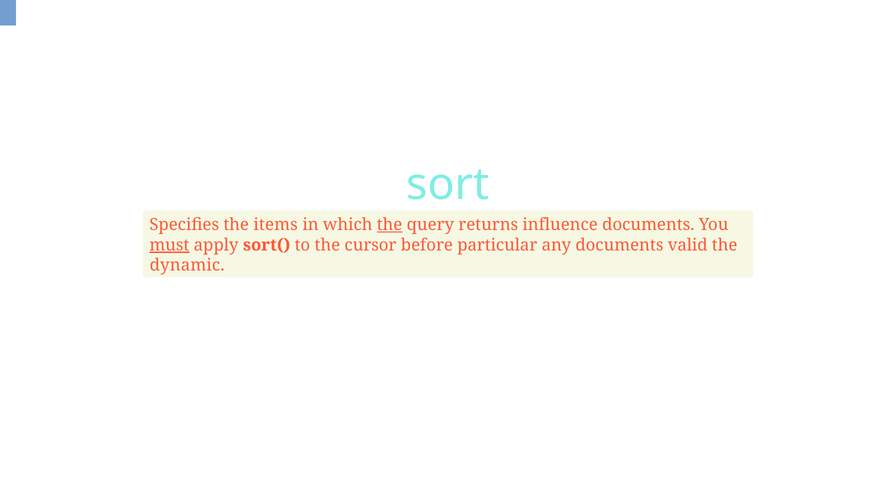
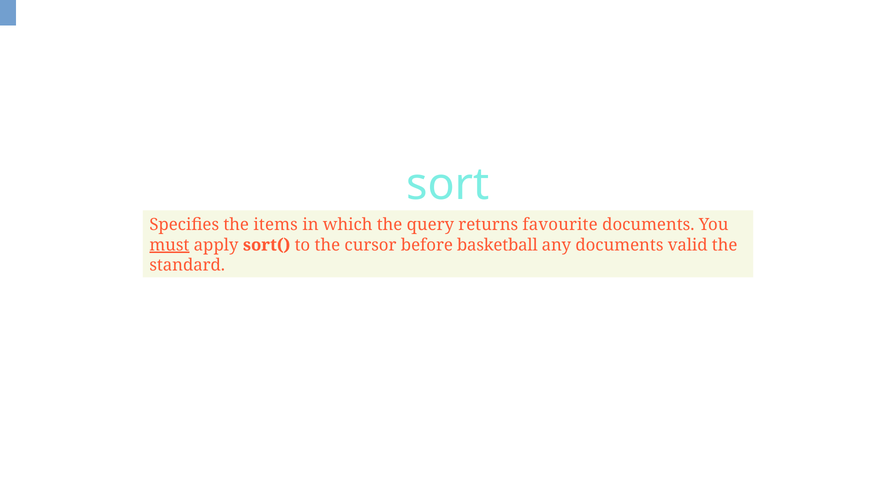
the underline: present -> none (390, 225)
influence: influence -> favourite (560, 225)
particular: particular -> basketball (497, 245)
dynamic: dynamic -> standard (187, 265)
